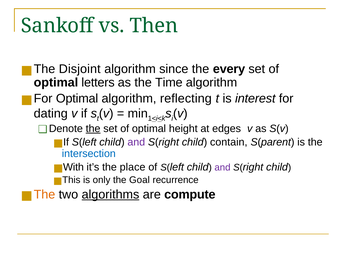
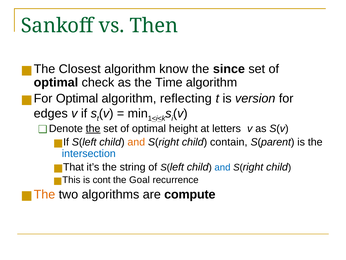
Disjoint: Disjoint -> Closest (80, 69)
since: since -> know (174, 69)
every: every -> since (229, 69)
letters: letters -> check (98, 82)
interest: interest -> version (255, 98)
dating: dating -> edges (51, 113)
edges: edges -> letters (227, 128)
and colour: purple -> orange (136, 142)
With: With -> That (73, 167)
place: place -> string (133, 167)
and colour: purple -> blue (222, 167)
only: only -> cont (102, 180)
algorithms underline: present -> none (110, 194)
